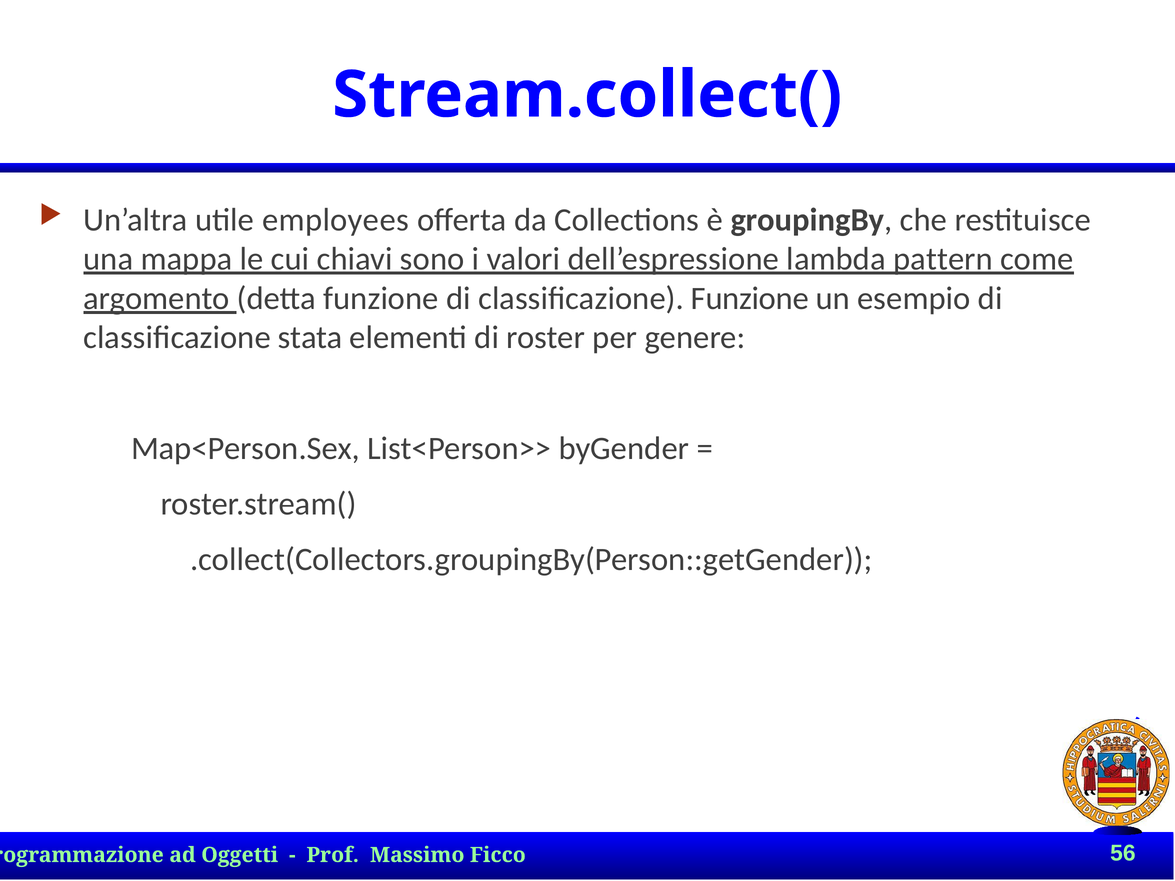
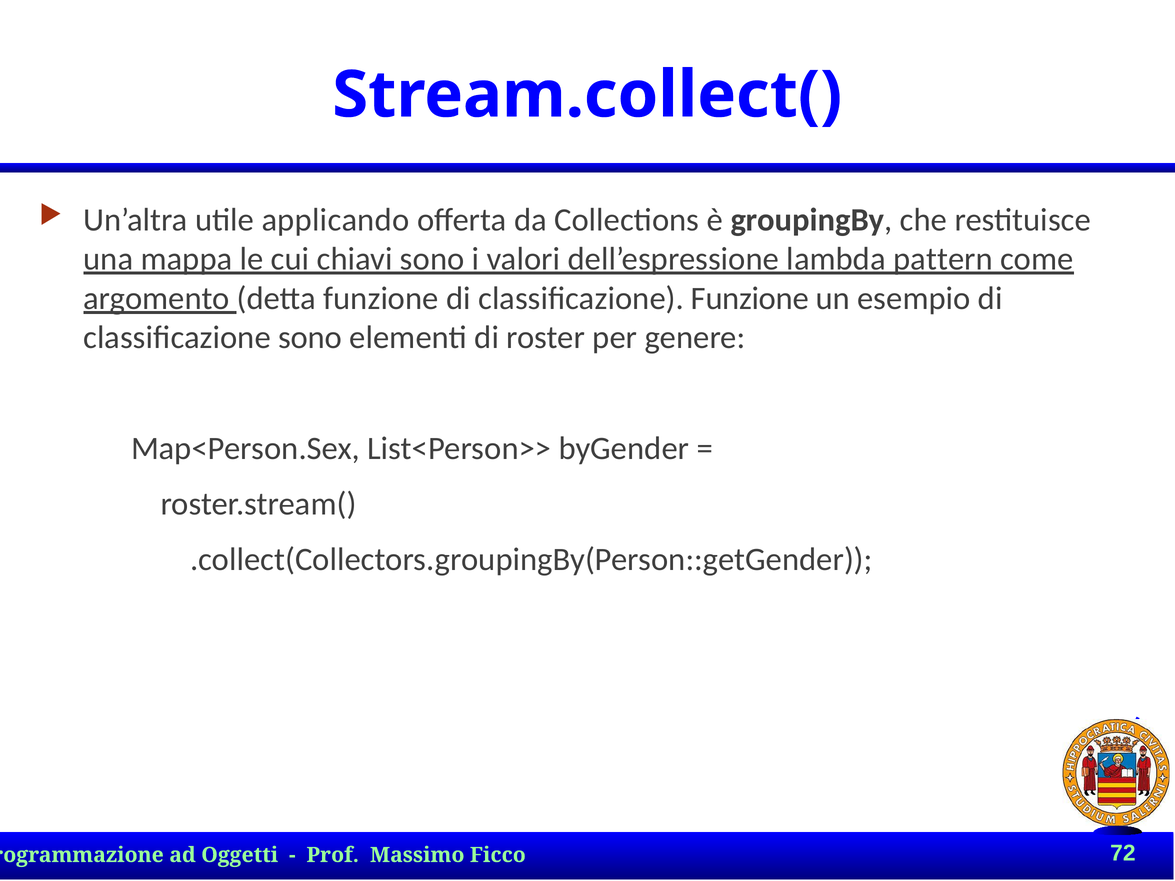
employees: employees -> applicando (336, 220)
classificazione stata: stata -> sono (310, 338)
56: 56 -> 72 (1123, 853)
